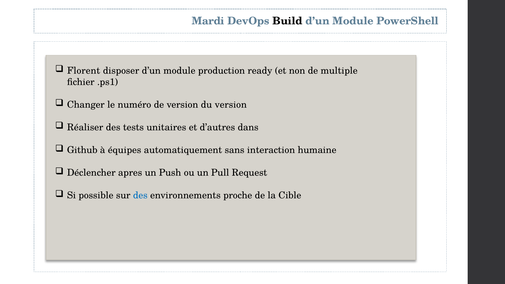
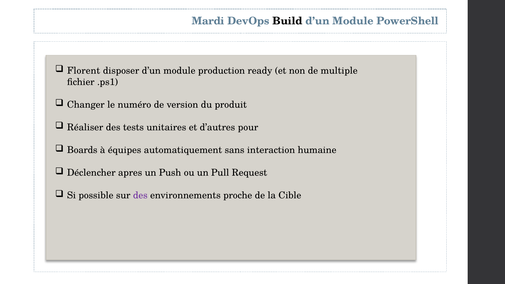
du version: version -> produit (231, 105)
dans: dans -> pour (248, 127)
Github: Github -> Boards (82, 150)
des colour: blue -> purple (140, 196)
